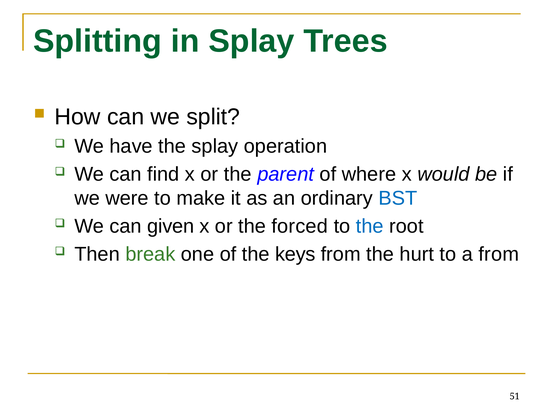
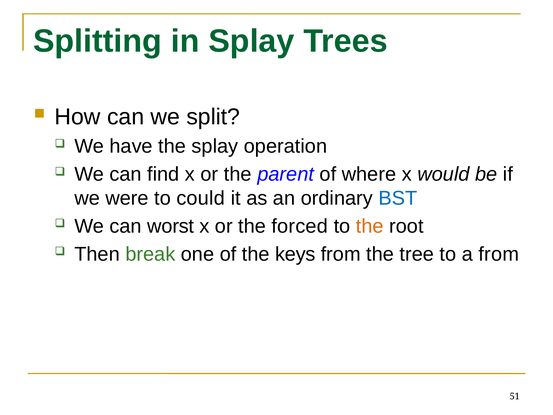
make: make -> could (201, 198)
given: given -> worst (171, 226)
the colour: blue -> orange (370, 226)
hurt: hurt -> tree (417, 254)
